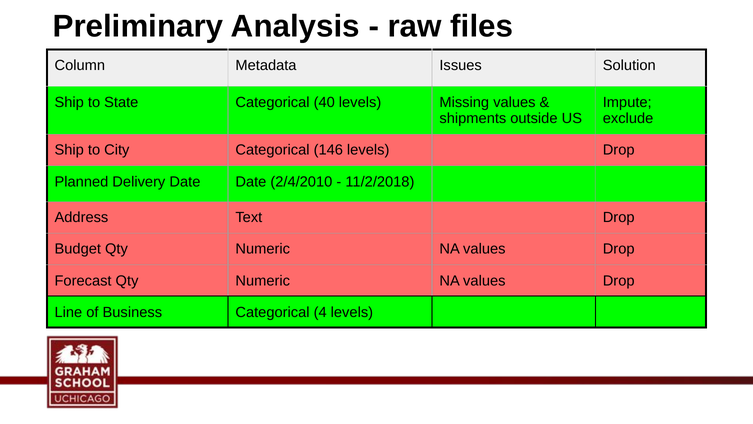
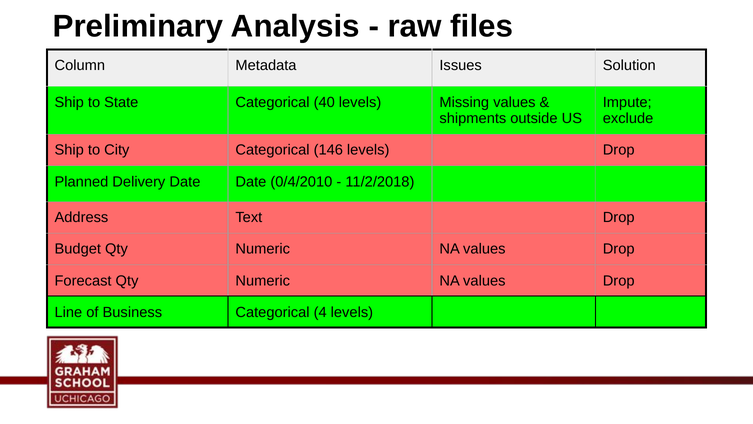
2/4/2010: 2/4/2010 -> 0/4/2010 (301, 181)
